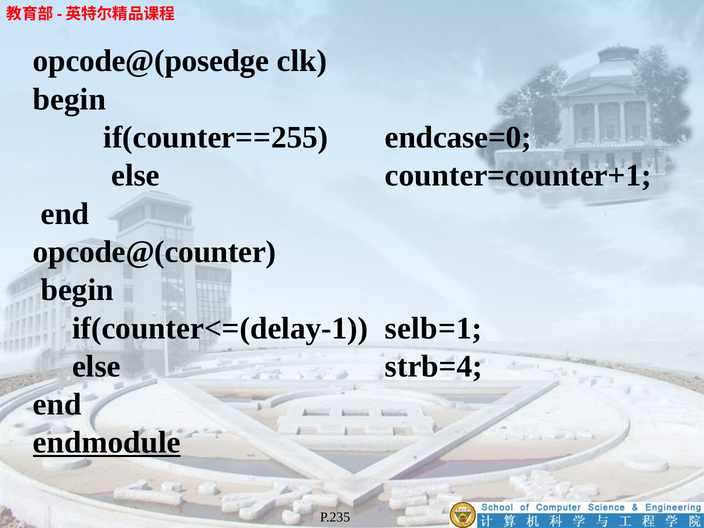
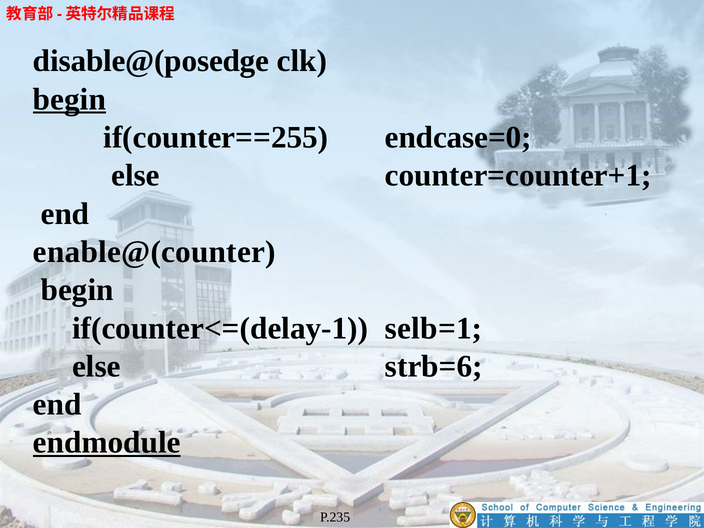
opcode@(posedge: opcode@(posedge -> disable@(posedge (151, 61)
begin underline: none -> present (69, 99)
opcode@(counter: opcode@(counter -> enable@(counter (154, 252)
strb=4: strb=4 -> strb=6 (434, 366)
